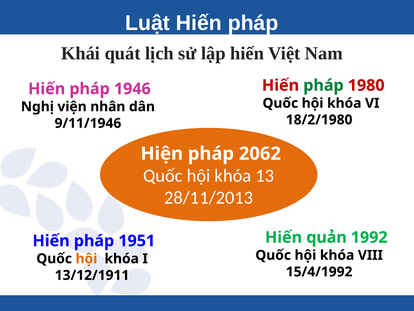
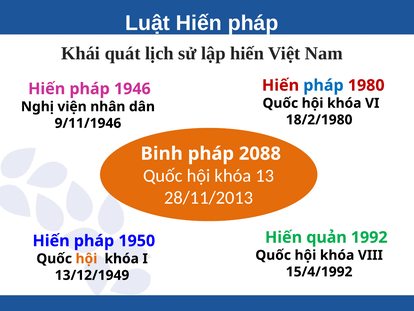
pháp colour: green -> blue (323, 85)
Hiện: Hiện -> Binh (162, 153)
2062: 2062 -> 2088 (260, 153)
1951: 1951 -> 1950 (137, 241)
13/12/1911: 13/12/1911 -> 13/12/1949 (92, 275)
